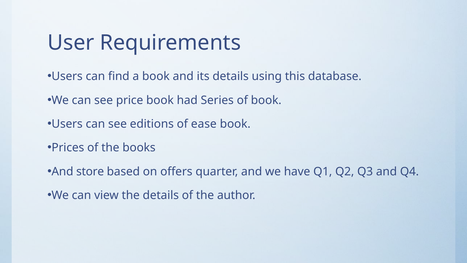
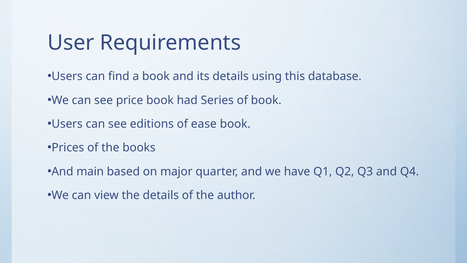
store: store -> main (90, 171)
offers: offers -> major (176, 171)
